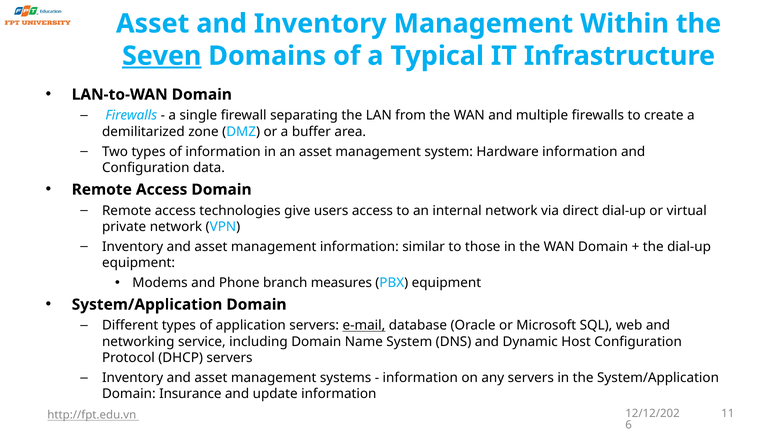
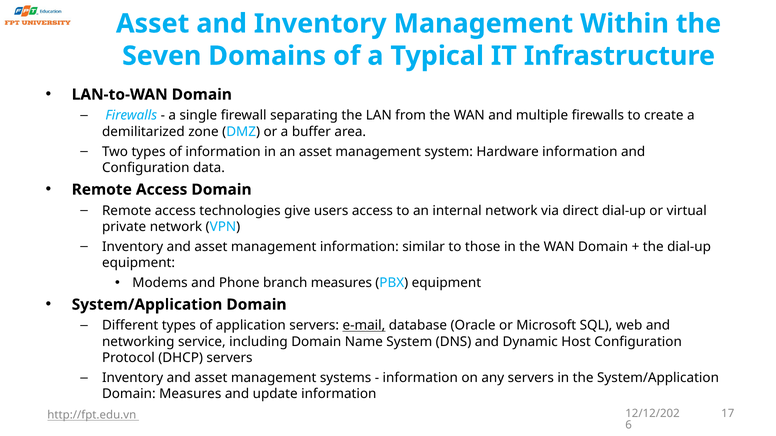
Seven underline: present -> none (162, 56)
Domain Insurance: Insurance -> Measures (190, 394)
11: 11 -> 17 (728, 414)
